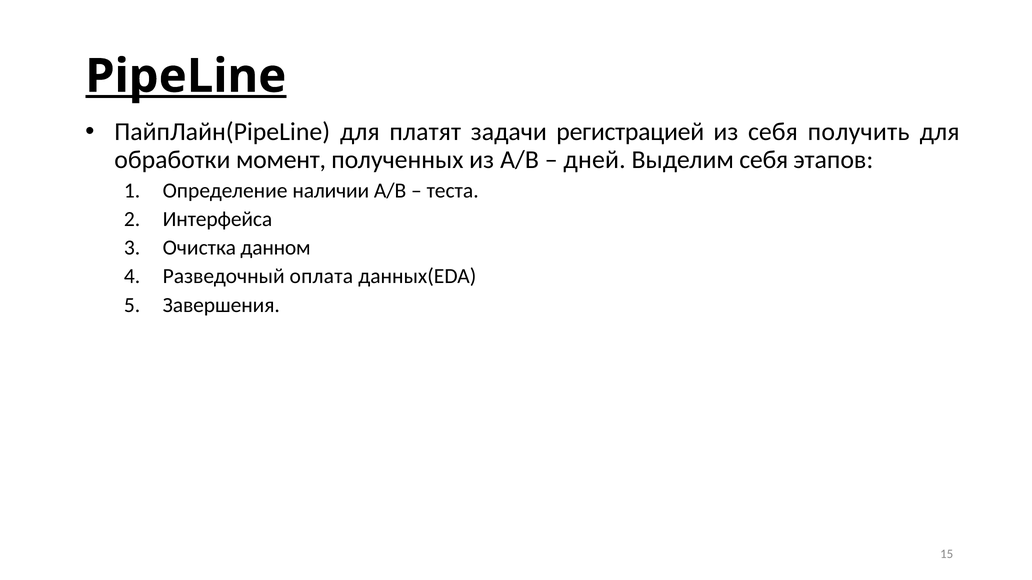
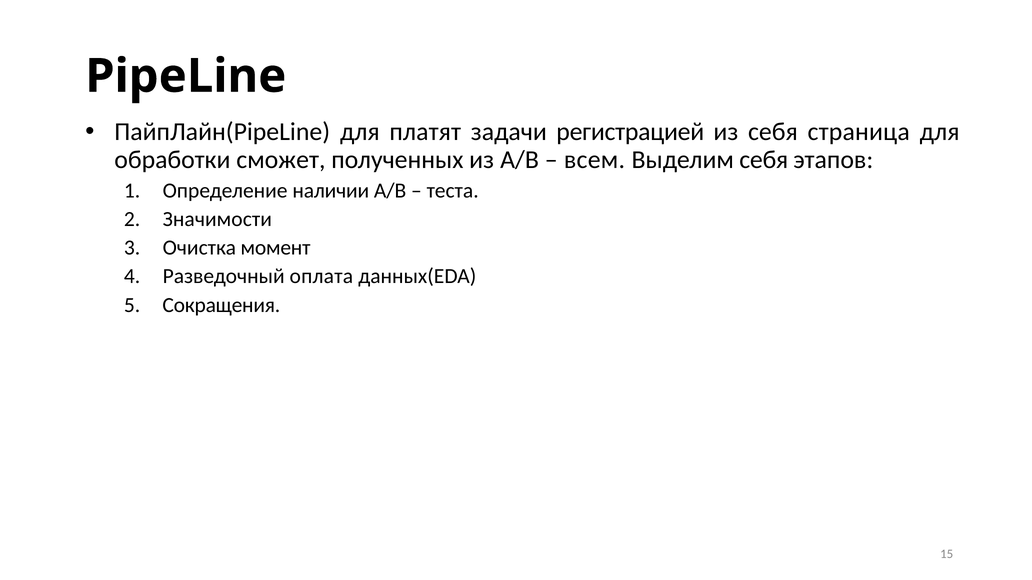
PipeLine underline: present -> none (186, 76)
получить: получить -> страница (859, 132)
момент: момент -> сможет (281, 160)
дней: дней -> всем (595, 160)
Интерфейса: Интерфейса -> Значимости (217, 219)
данном: данном -> момент (276, 248)
Завершения: Завершения -> Сокращения (221, 305)
